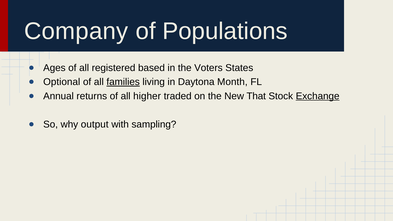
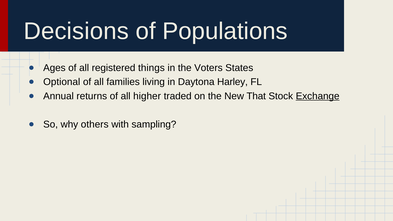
Company: Company -> Decisions (76, 31)
based: based -> things (151, 68)
families underline: present -> none (123, 82)
Month: Month -> Harley (232, 82)
output: output -> others (95, 124)
